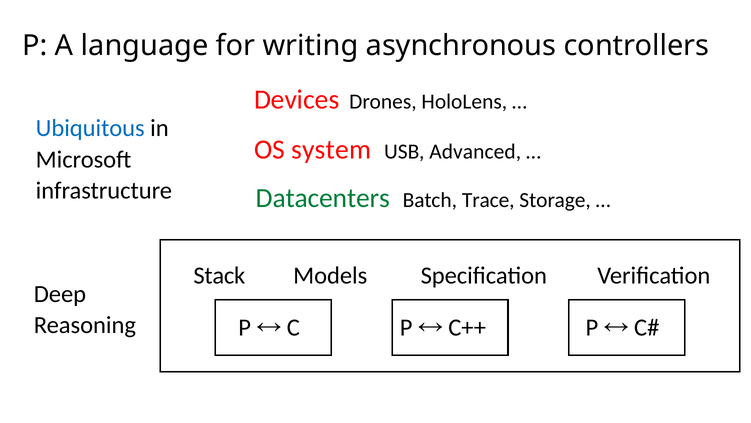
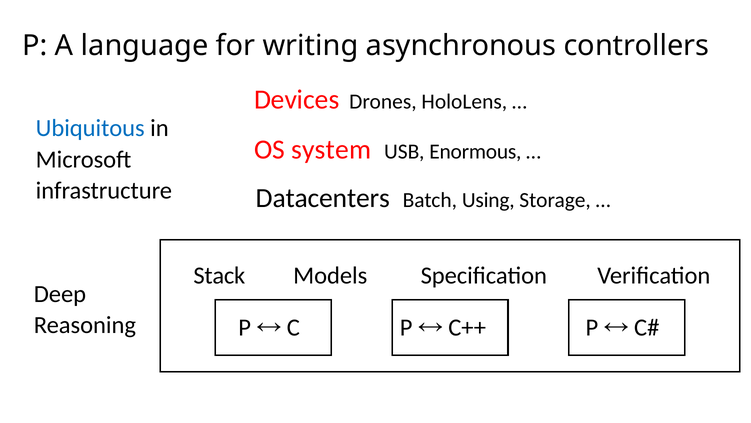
Advanced: Advanced -> Enormous (475, 151)
Datacenters colour: green -> black (323, 198)
Trace: Trace -> Using (488, 200)
